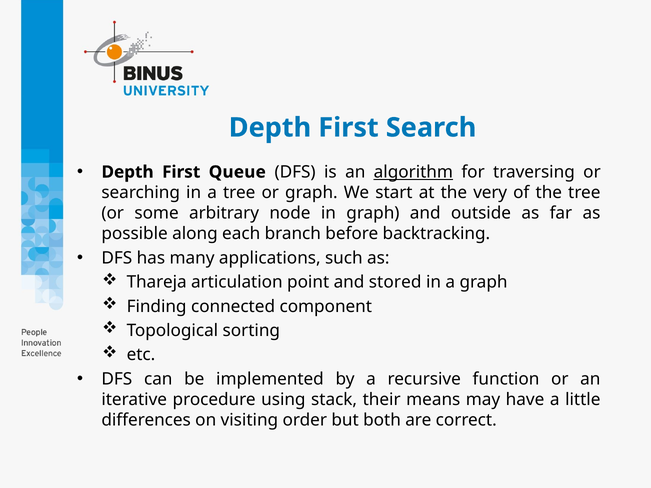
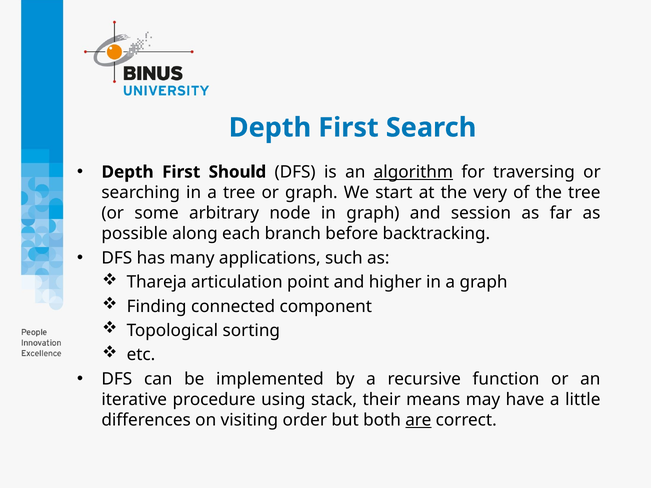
Queue: Queue -> Should (237, 172)
outside: outside -> session (481, 213)
stored: stored -> higher (395, 282)
are underline: none -> present (418, 420)
